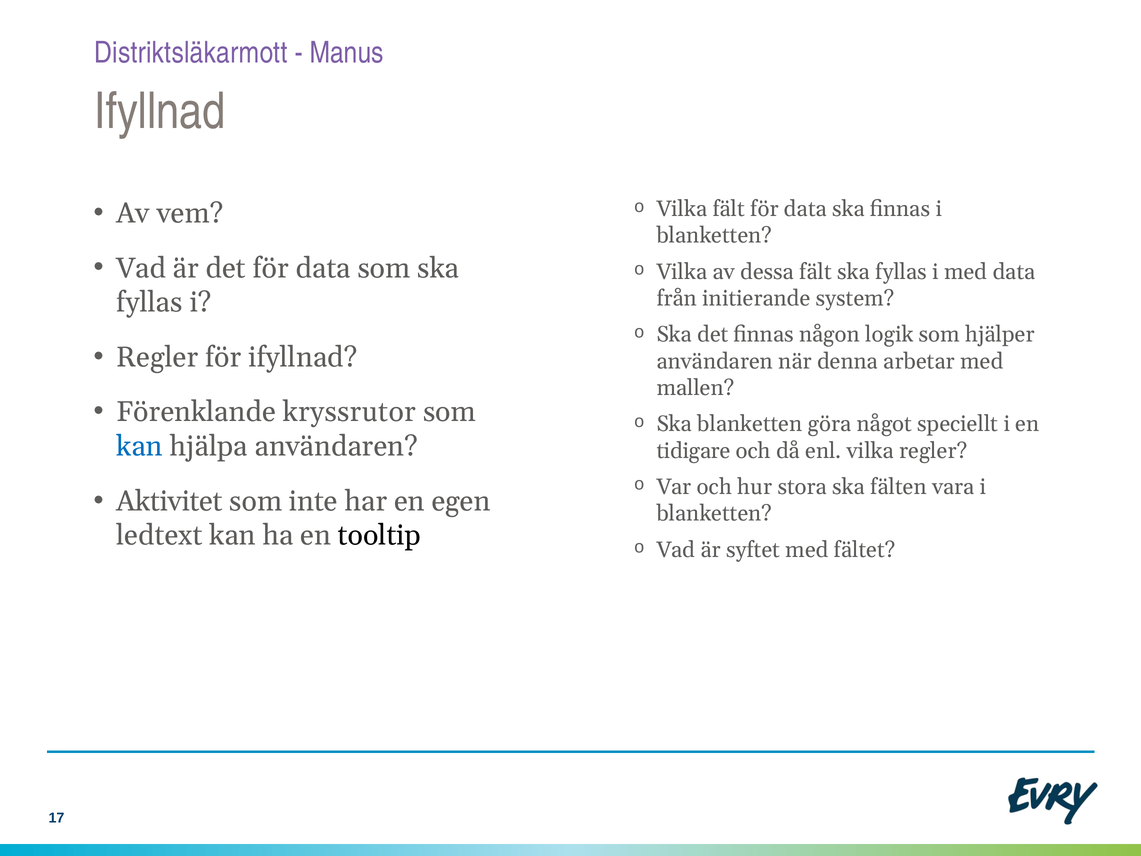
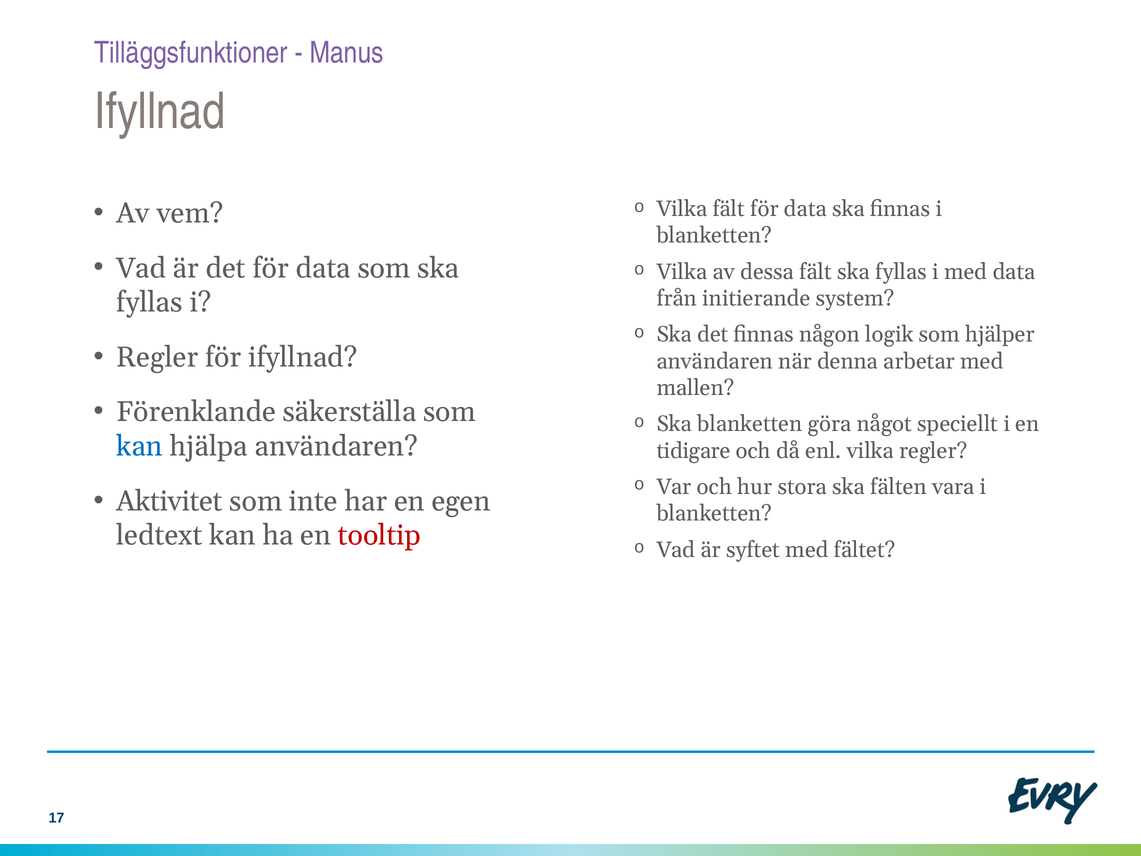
Distriktsläkarmott: Distriktsläkarmott -> Tilläggsfunktioner (191, 53)
kryssrutor: kryssrutor -> säkerställa (350, 412)
tooltip colour: black -> red (379, 535)
